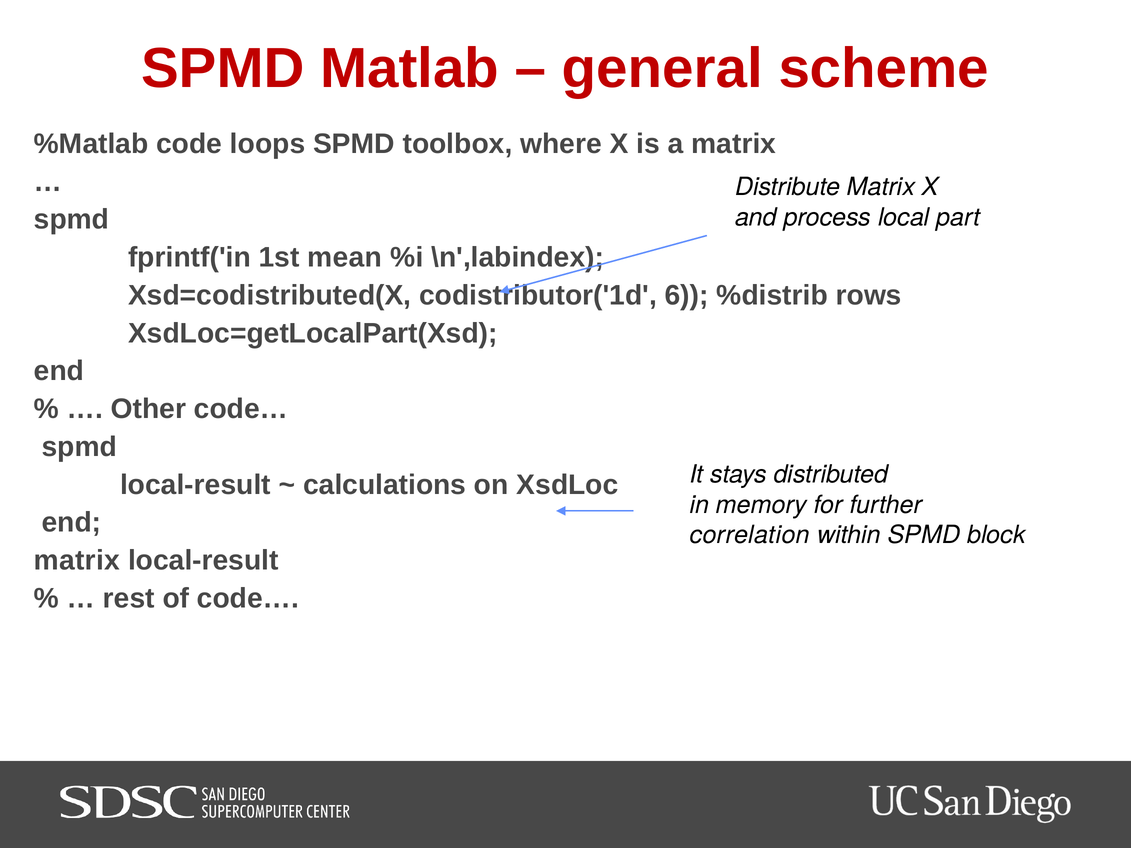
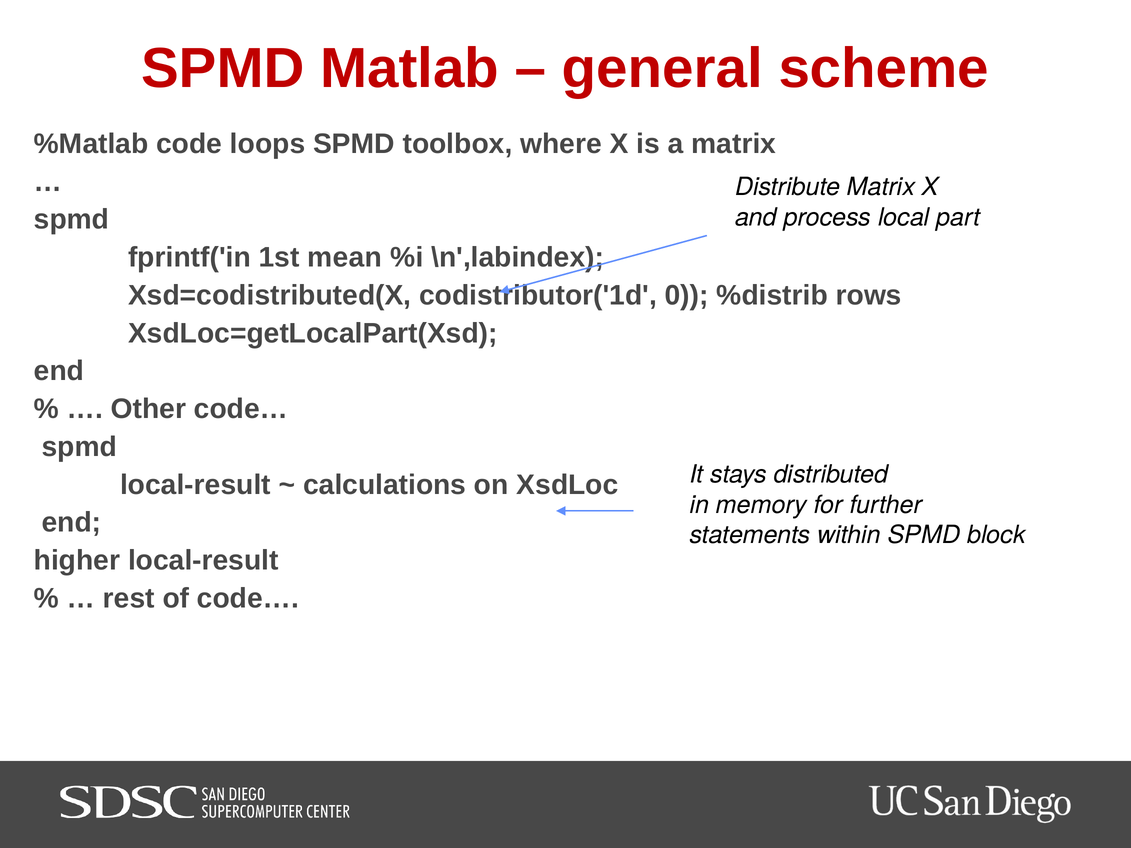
6: 6 -> 0 (687, 295)
correlation: correlation -> statements (750, 535)
matrix: matrix -> higher (77, 561)
